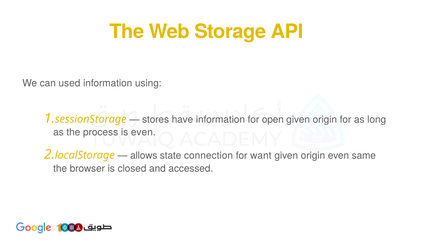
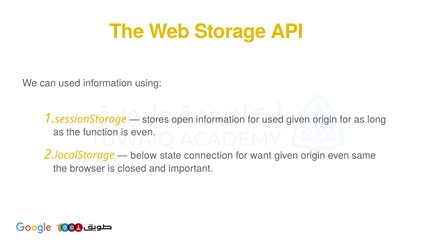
have: have -> open (182, 119)
for open: open -> used (273, 119)
process: process -> function (101, 132)
allows: allows -> below (144, 156)
accessed: accessed -> important (191, 169)
